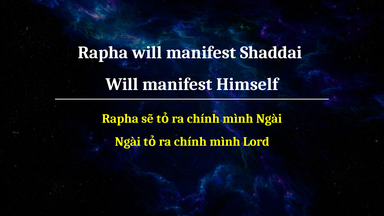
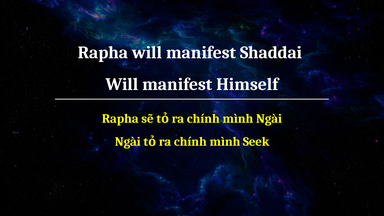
Lord: Lord -> Seek (256, 142)
